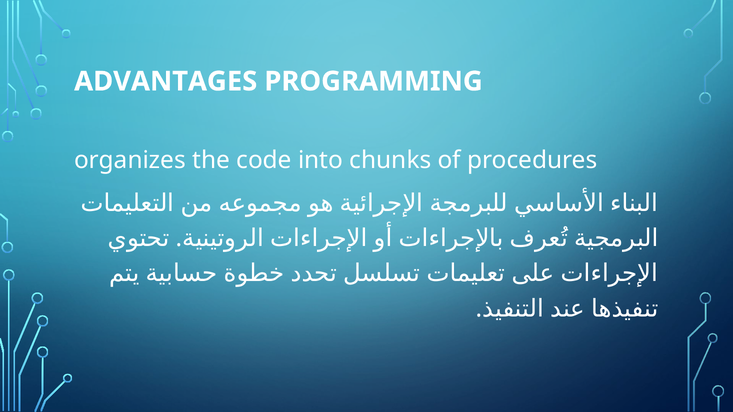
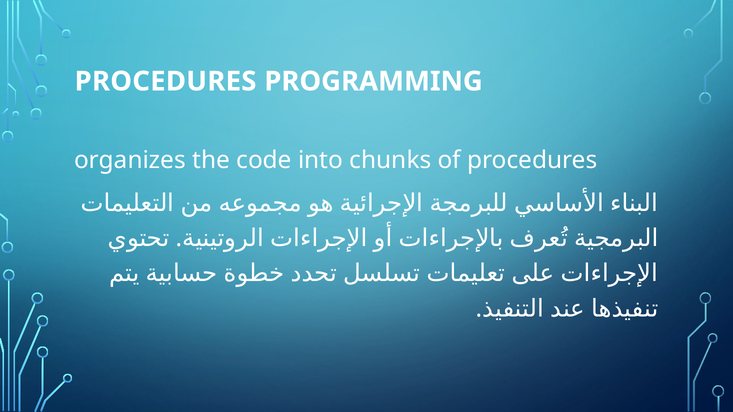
ADVANTAGES: ADVANTAGES -> PROCEDURES (166, 81)
